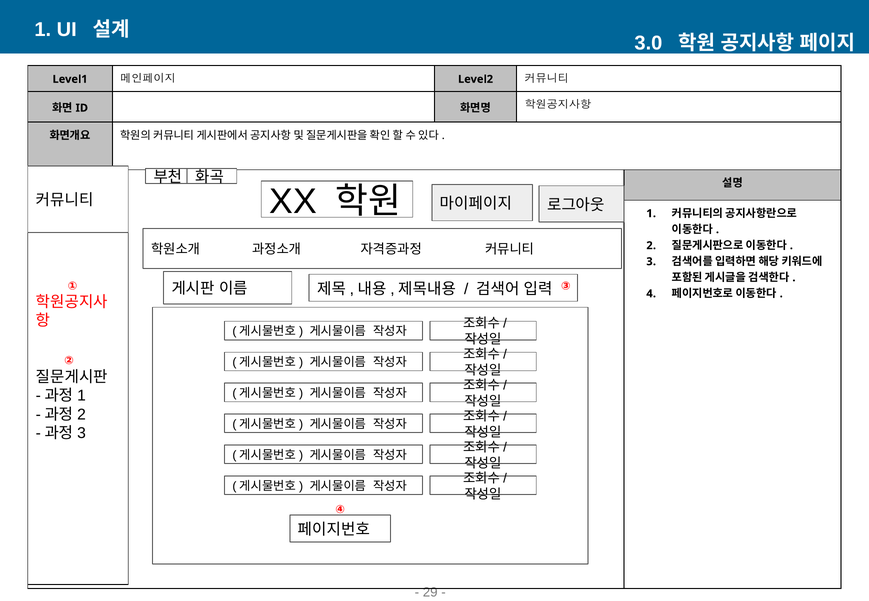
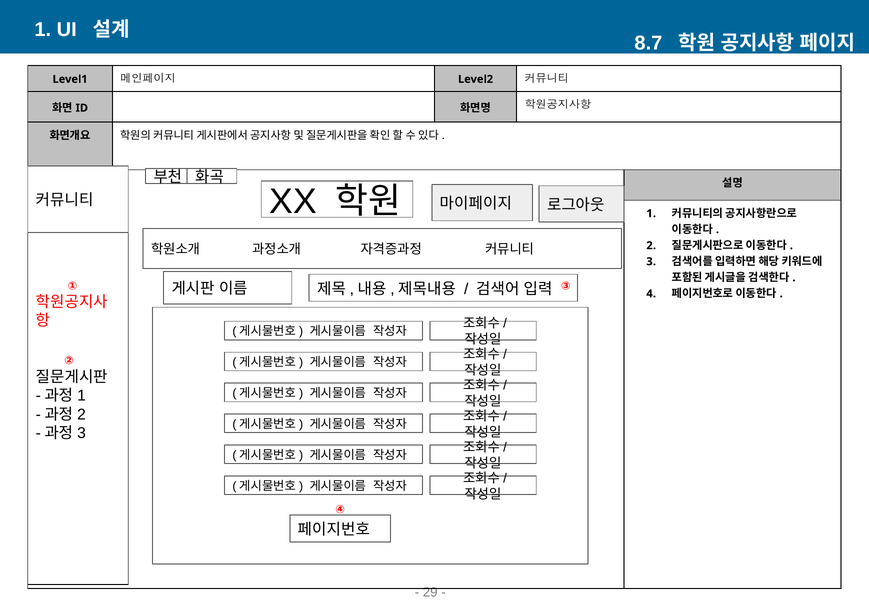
3.0: 3.0 -> 8.7 (648, 43)
